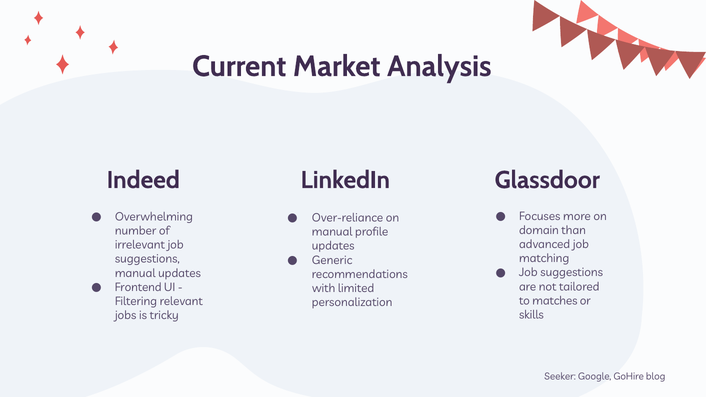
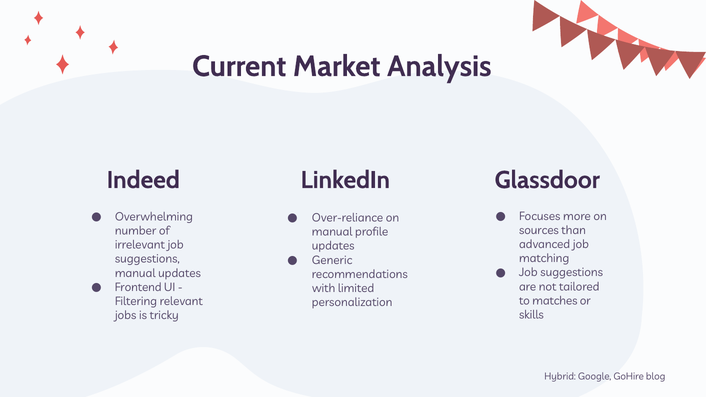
domain: domain -> sources (539, 230)
Seeker: Seeker -> Hybrid (560, 377)
